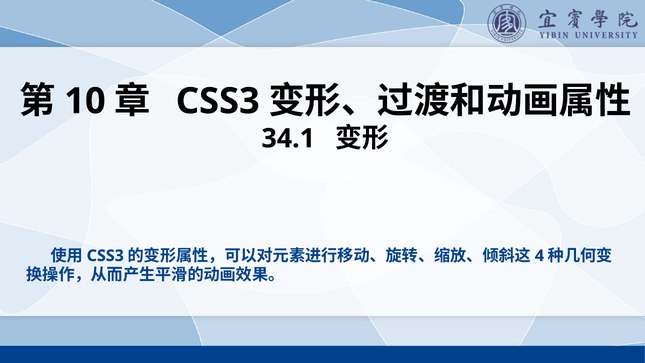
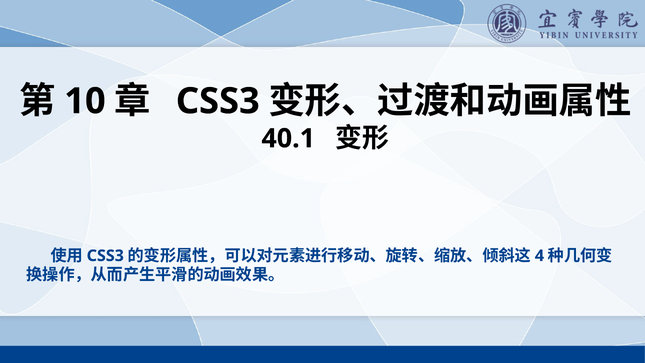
34.1: 34.1 -> 40.1 (288, 138)
